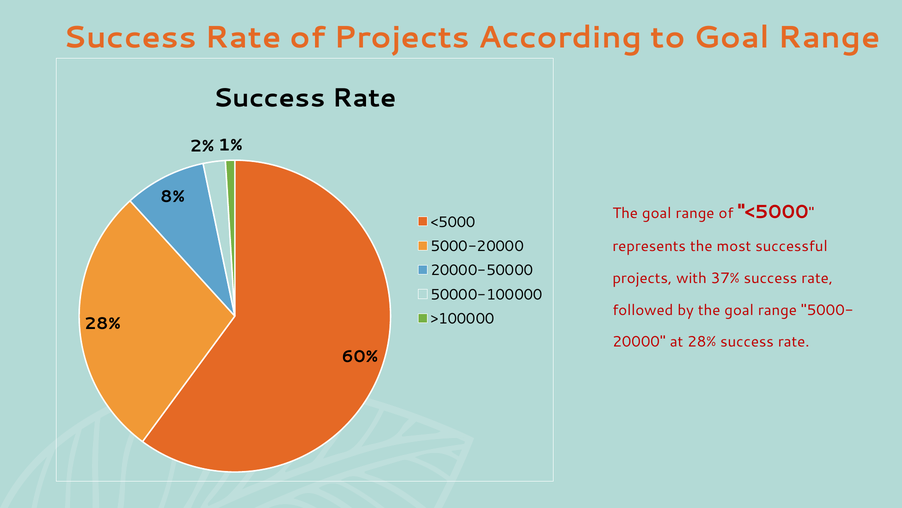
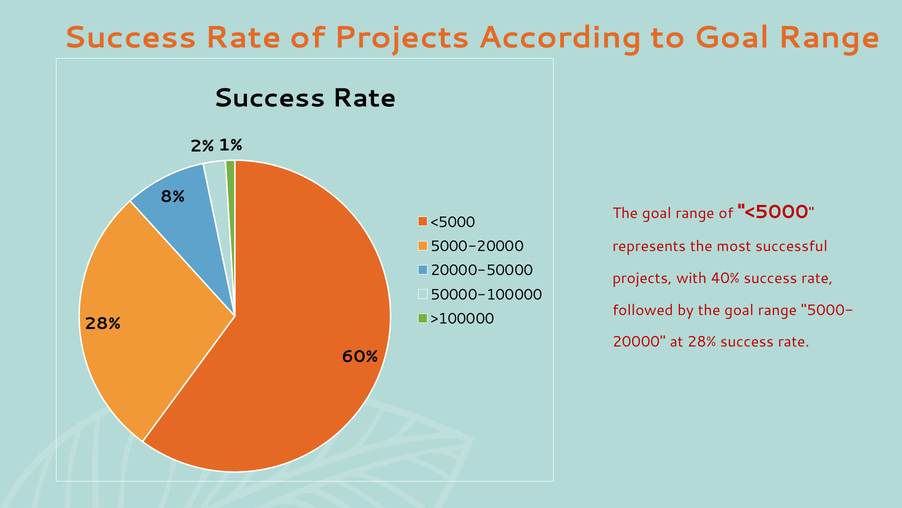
37%: 37% -> 40% (725, 278)
